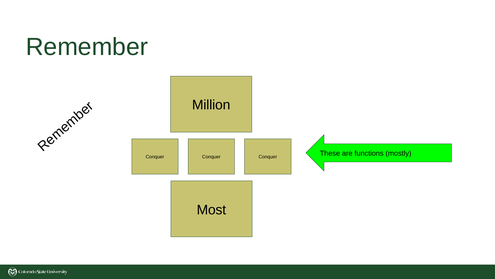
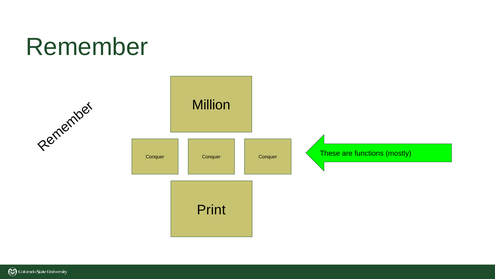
Most: Most -> Print (211, 209)
